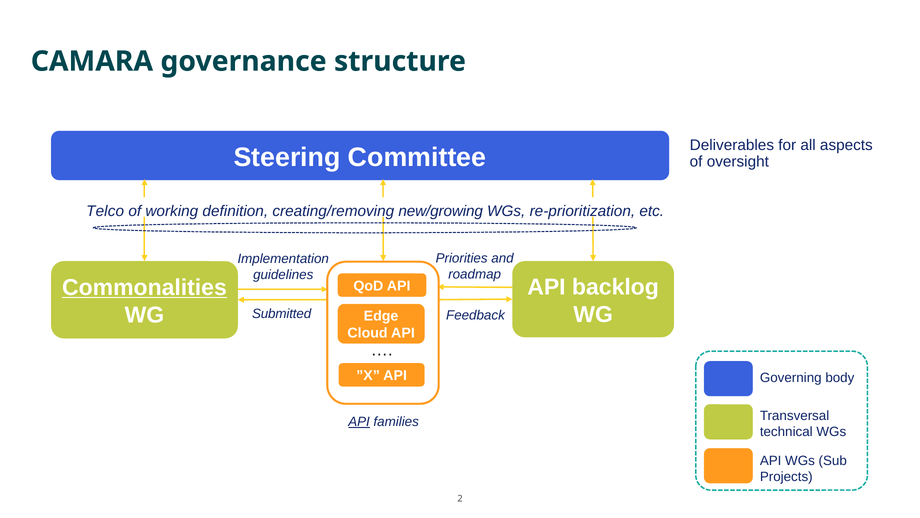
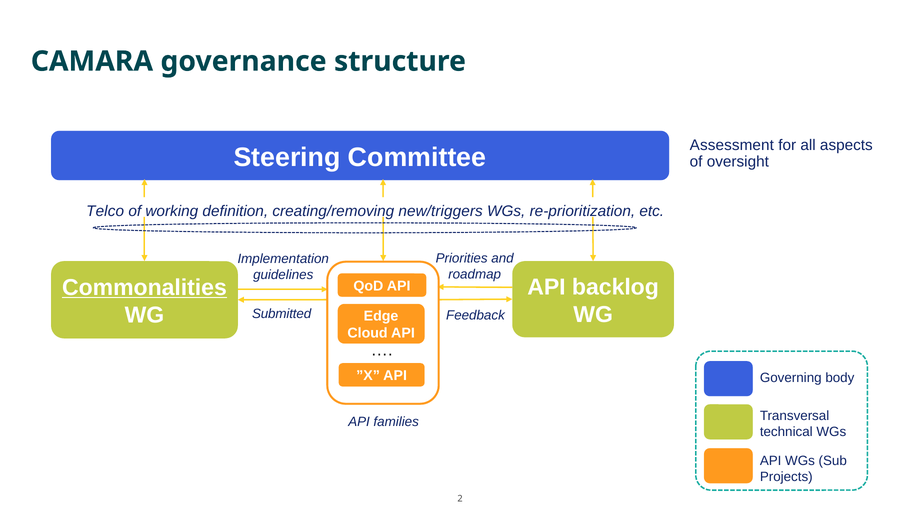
Deliverables: Deliverables -> Assessment (732, 145)
new/growing: new/growing -> new/triggers (441, 211)
API underline: present -> none (359, 422)
